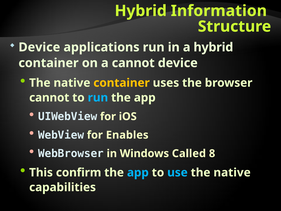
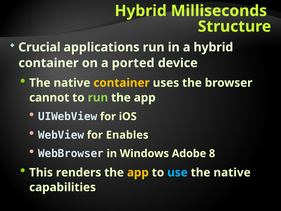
Information: Information -> Milliseconds (219, 11)
Device: Device -> Crucial (39, 47)
a cannot: cannot -> ported (133, 63)
run colour: light blue -> light green (98, 98)
Called: Called -> Adobe (189, 153)
confirm: confirm -> renders (79, 172)
app colour: light blue -> yellow (138, 172)
